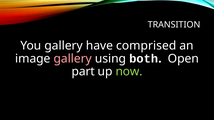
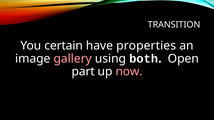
You gallery: gallery -> certain (64, 46)
comprised: comprised -> properties (146, 46)
now colour: light green -> pink (129, 72)
